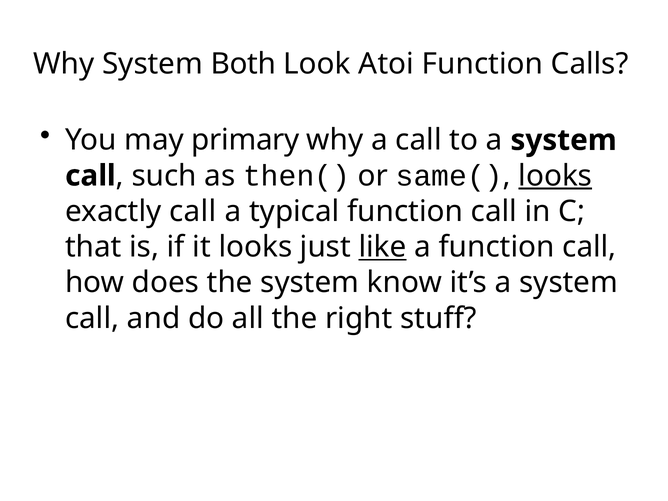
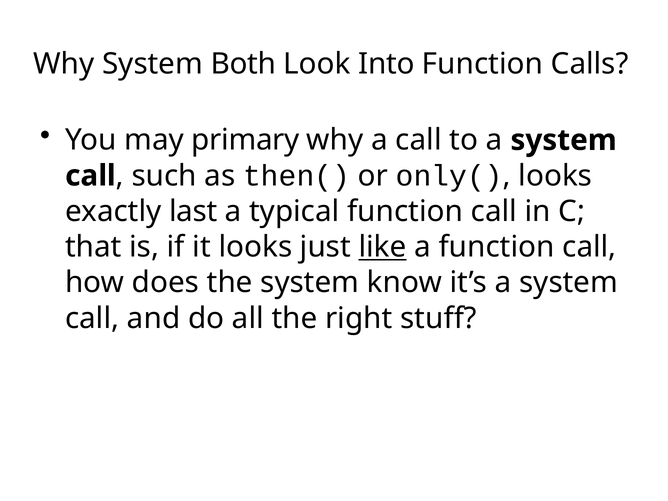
Atoi: Atoi -> Into (387, 64)
same(: same( -> only( (449, 176)
looks underline: present -> none (555, 176)
exactly call: call -> last (193, 211)
